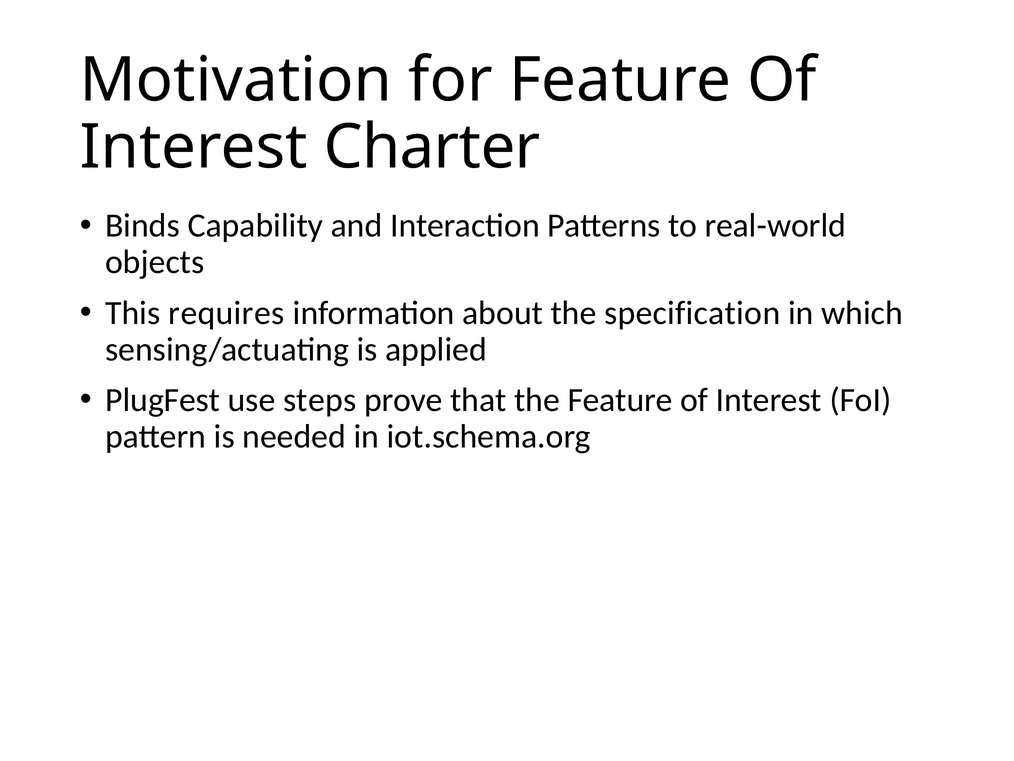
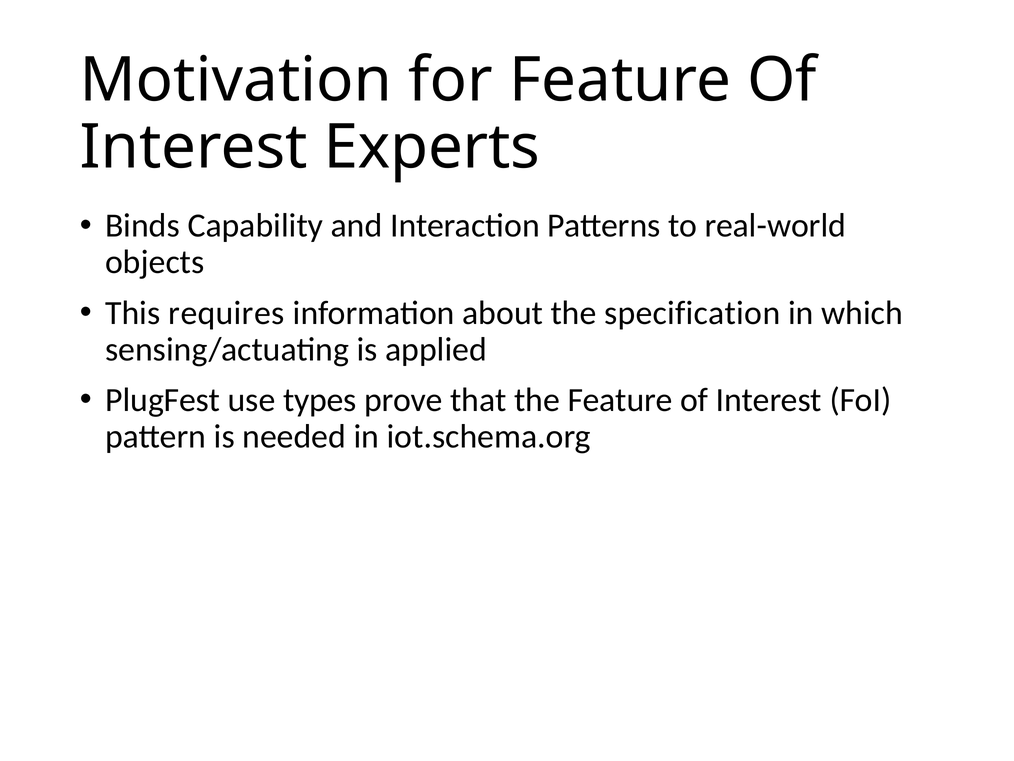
Charter: Charter -> Experts (432, 147)
steps: steps -> types (320, 400)
